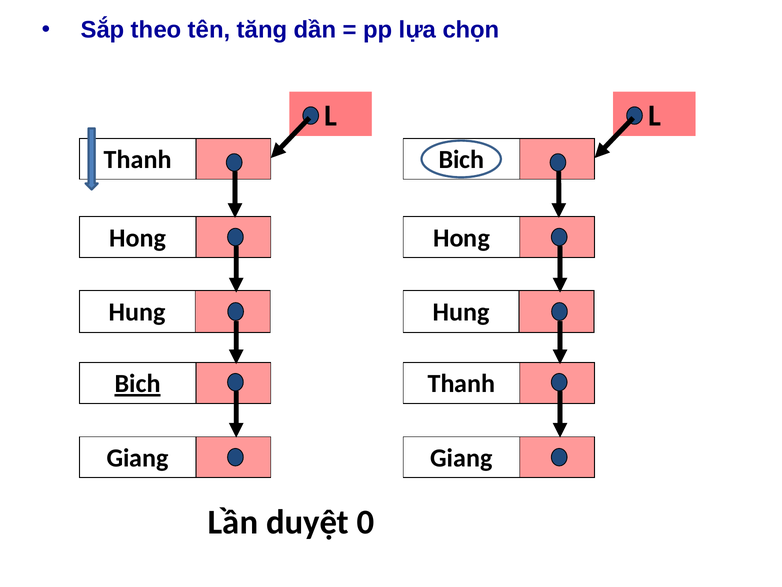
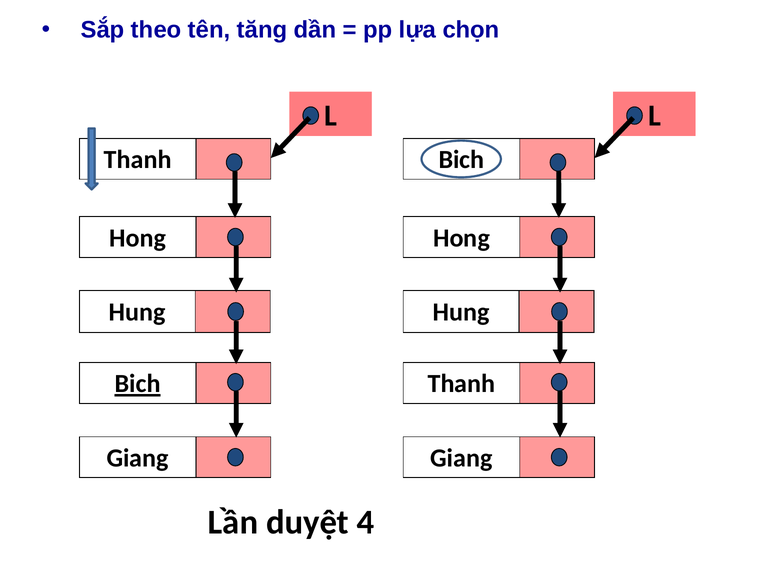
0: 0 -> 4 (365, 522)
